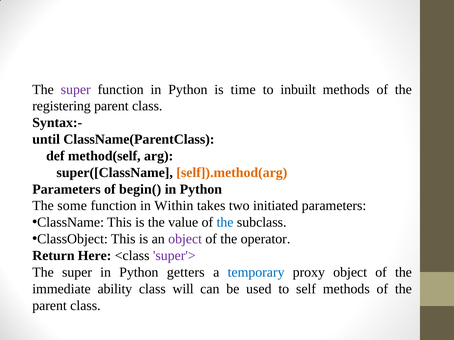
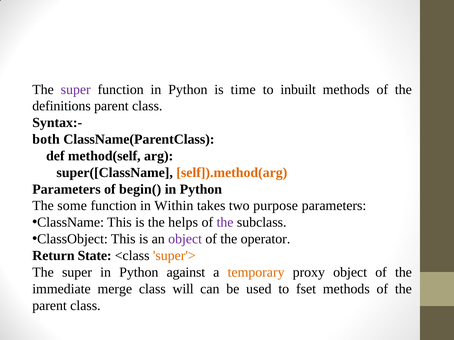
registering: registering -> definitions (62, 106)
until: until -> both (46, 139)
initiated: initiated -> purpose (276, 206)
value: value -> helps (183, 223)
the colour: blue -> purple (225, 223)
Here: Here -> State (95, 256)
super'> colour: purple -> orange (174, 256)
getters: getters -> against (186, 273)
temporary colour: blue -> orange (256, 273)
ability: ability -> merge (115, 289)
self: self -> fset (306, 289)
